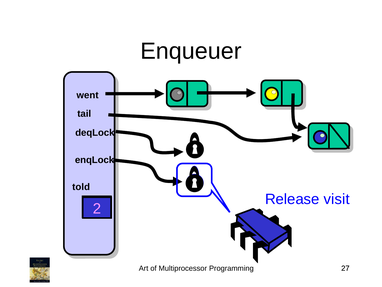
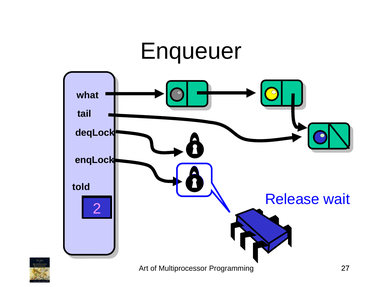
went: went -> what (88, 95)
visit: visit -> wait (337, 199)
